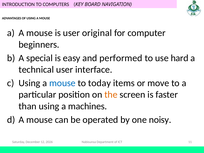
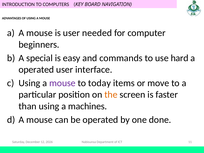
original: original -> needed (97, 33)
performed: performed -> commands (121, 58)
technical: technical -> operated (36, 70)
mouse colour: blue -> purple (62, 83)
noisy: noisy -> done (160, 120)
